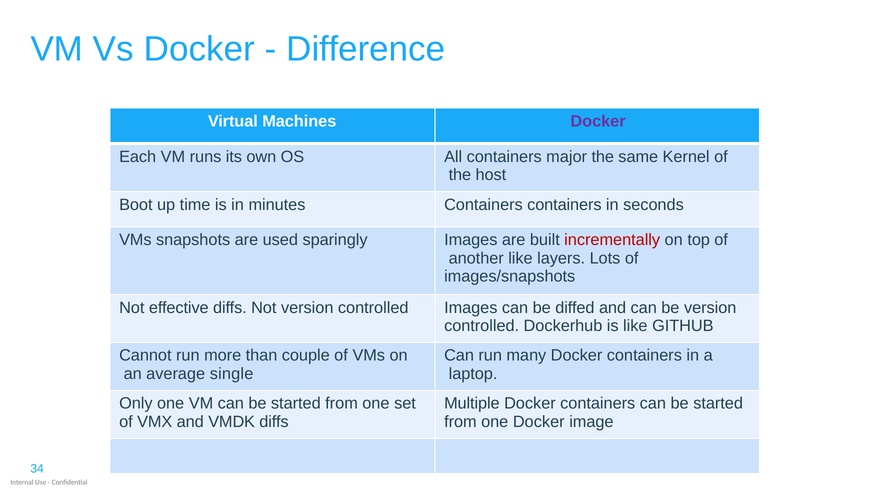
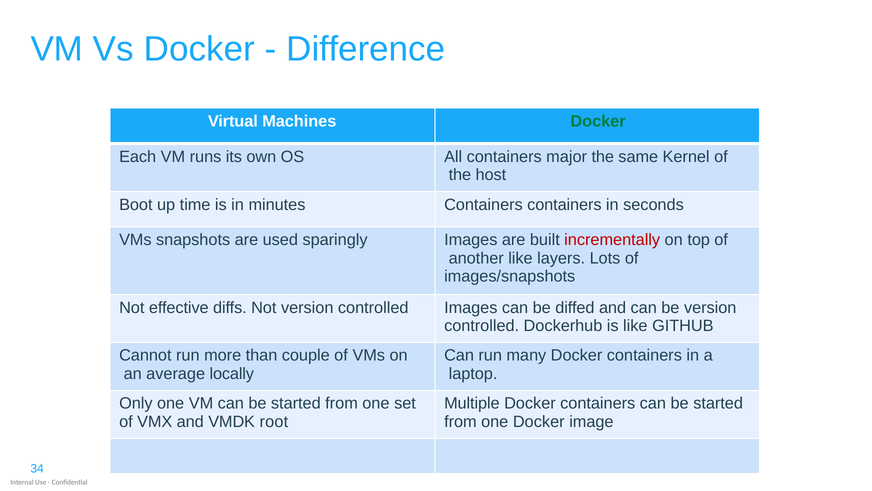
Docker colour: purple -> green (598, 121)
single: single -> locally (232, 373)
VMDK diffs: diffs -> root (274, 421)
